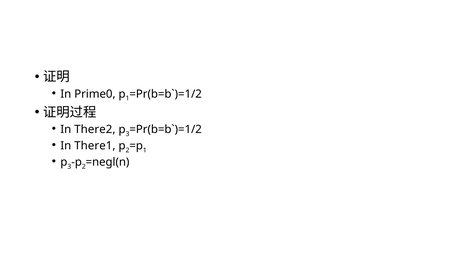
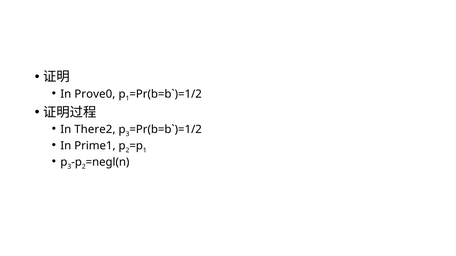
Prime0: Prime0 -> Prove0 (95, 94)
There1: There1 -> Prime1 (95, 146)
